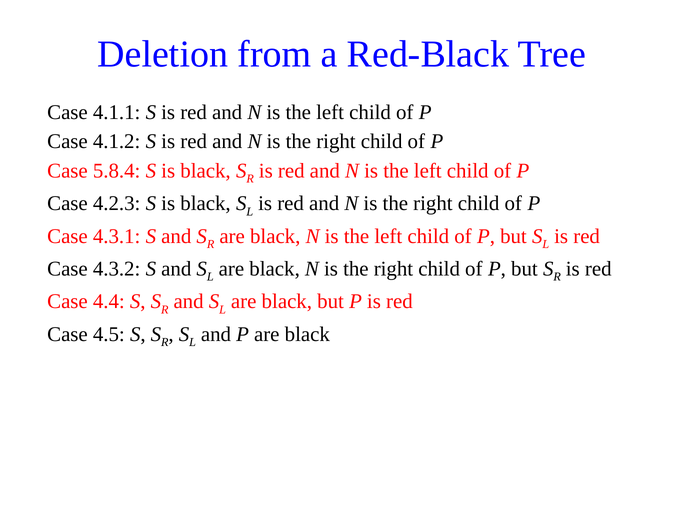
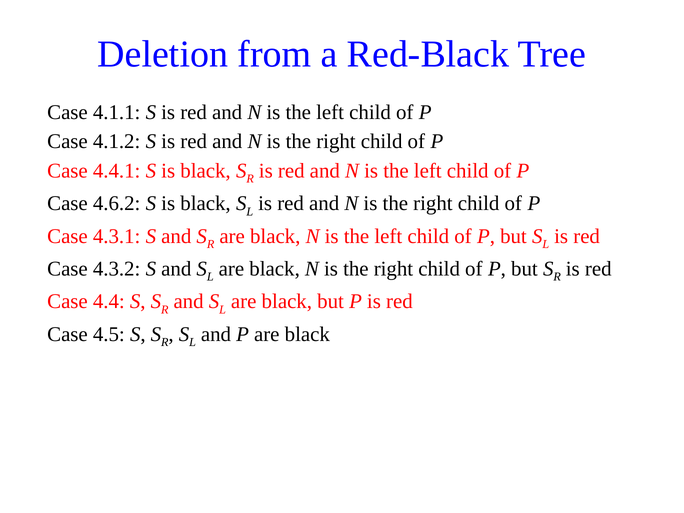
5.8.4: 5.8.4 -> 4.4.1 (117, 171)
4.2.3: 4.2.3 -> 4.6.2 (117, 203)
